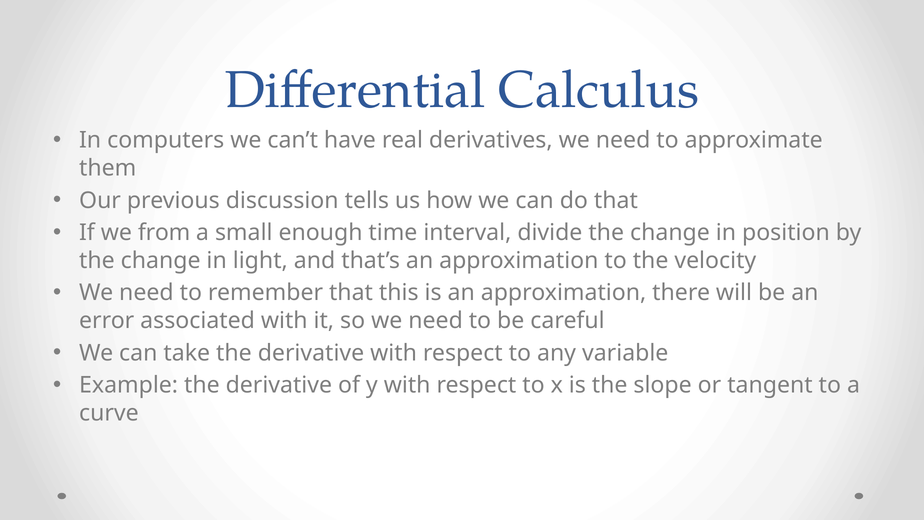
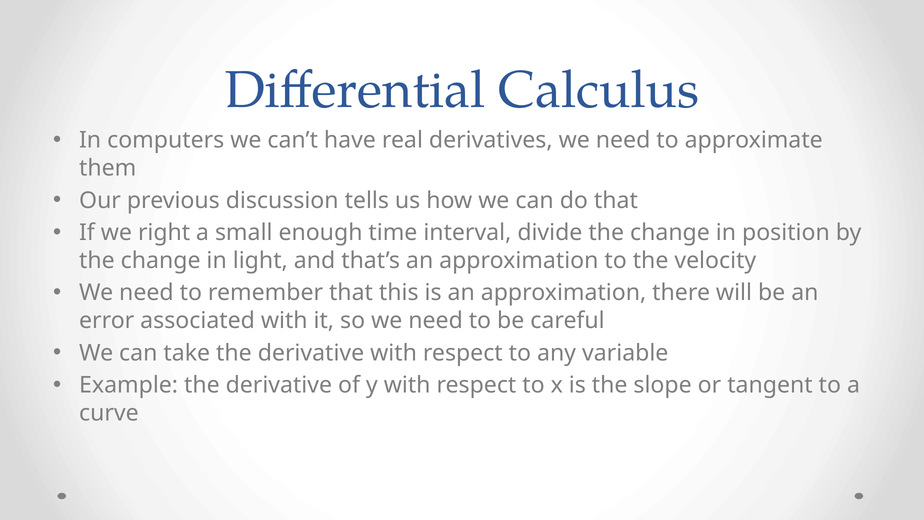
from: from -> right (164, 233)
